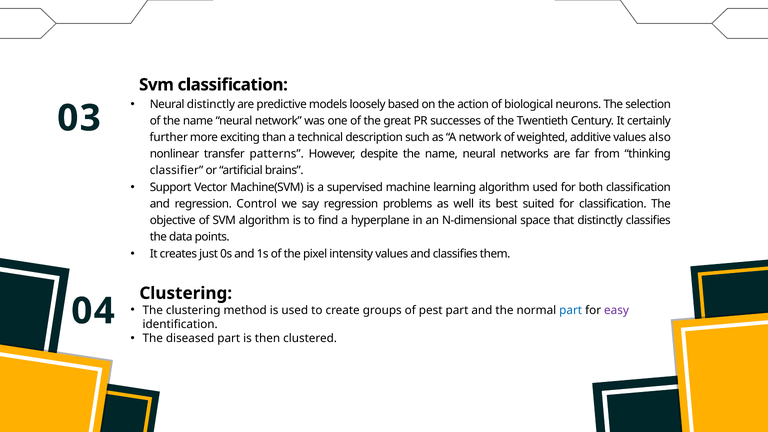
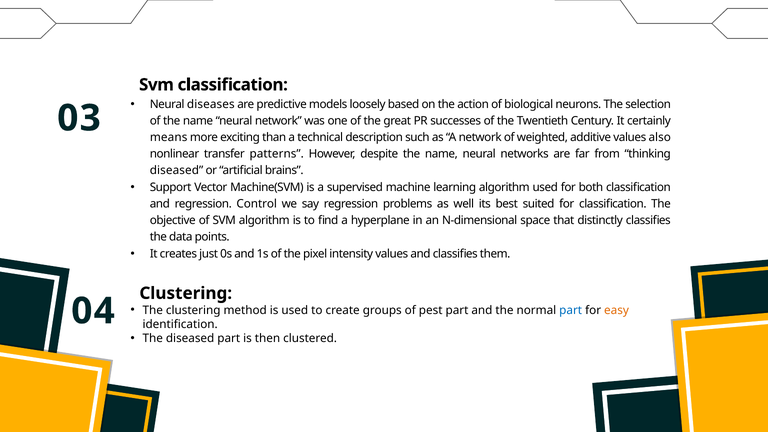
Neural distinctly: distinctly -> diseases (211, 105)
further: further -> means (169, 137)
classifier: classifier -> diseased (177, 170)
easy colour: purple -> orange (616, 310)
